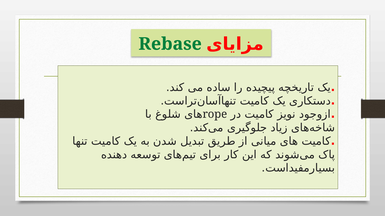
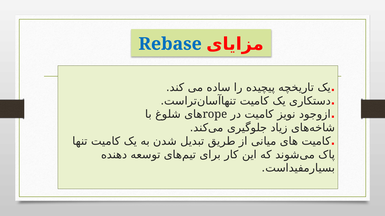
Rebase colour: green -> blue (170, 44)
